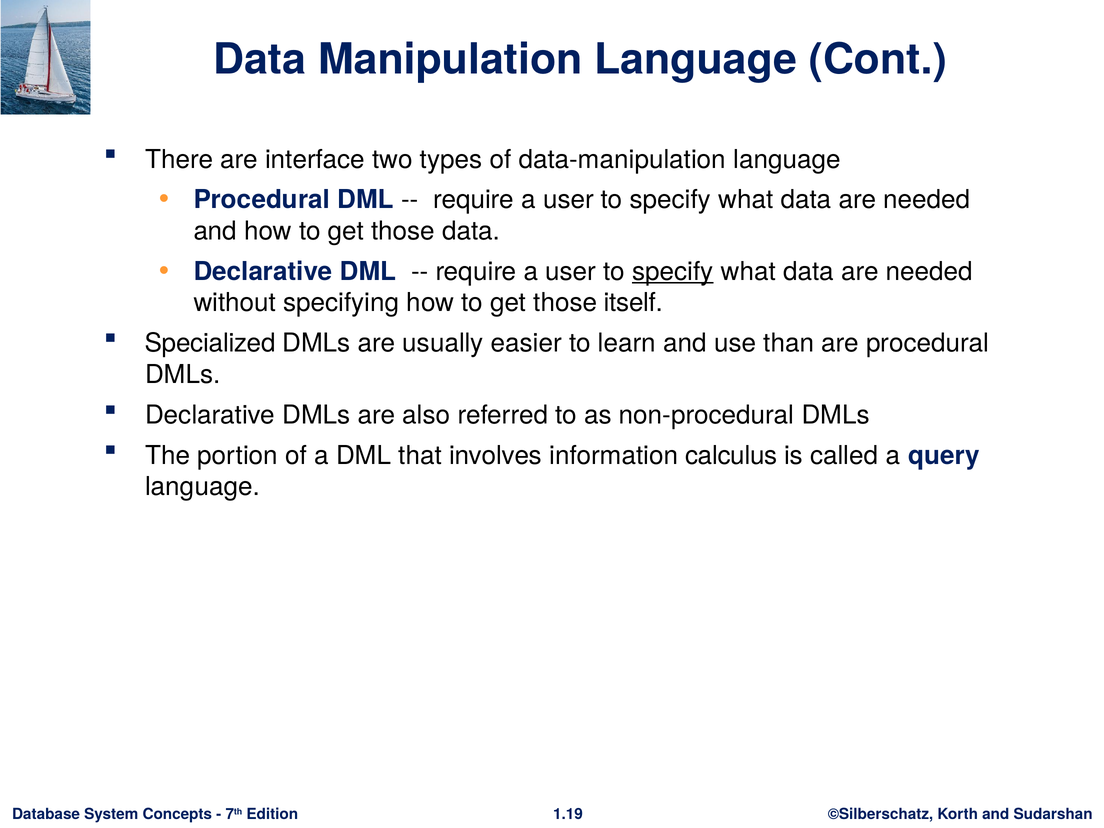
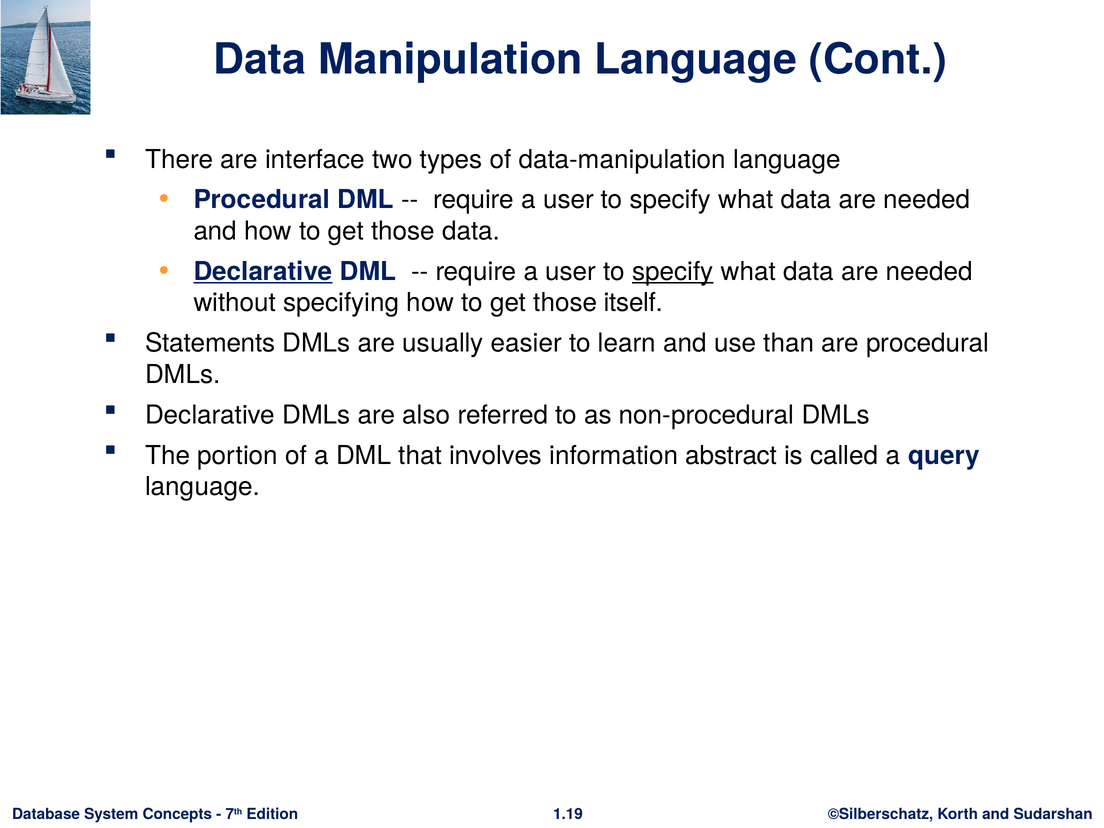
Declarative underline: none -> present (263, 272)
Specialized: Specialized -> Statements (210, 343)
calculus: calculus -> abstract (731, 455)
